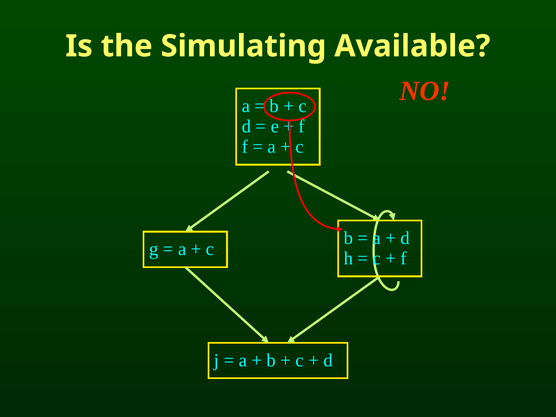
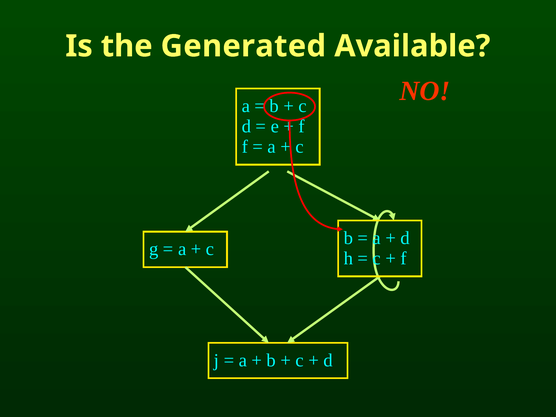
Simulating: Simulating -> Generated (243, 46)
